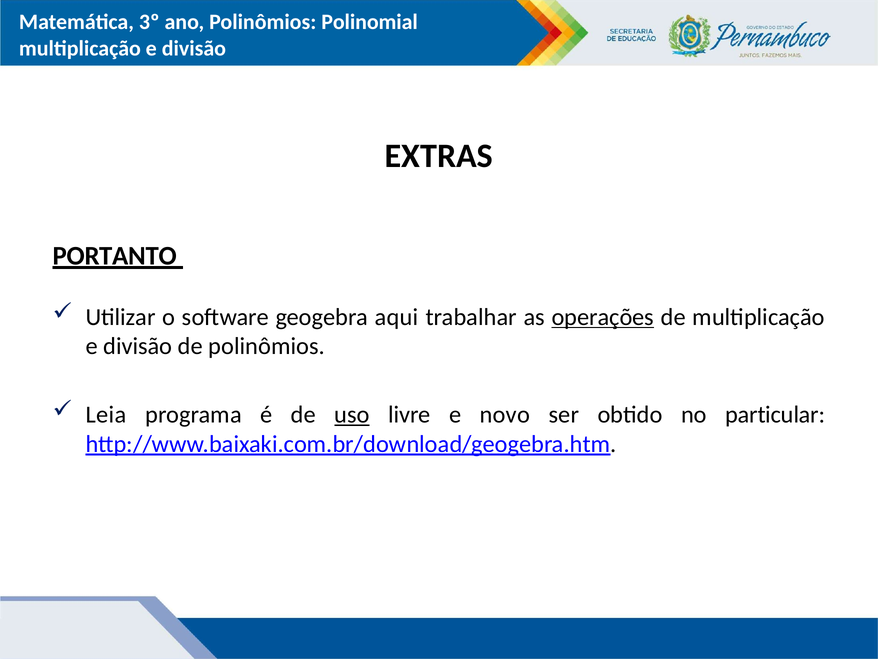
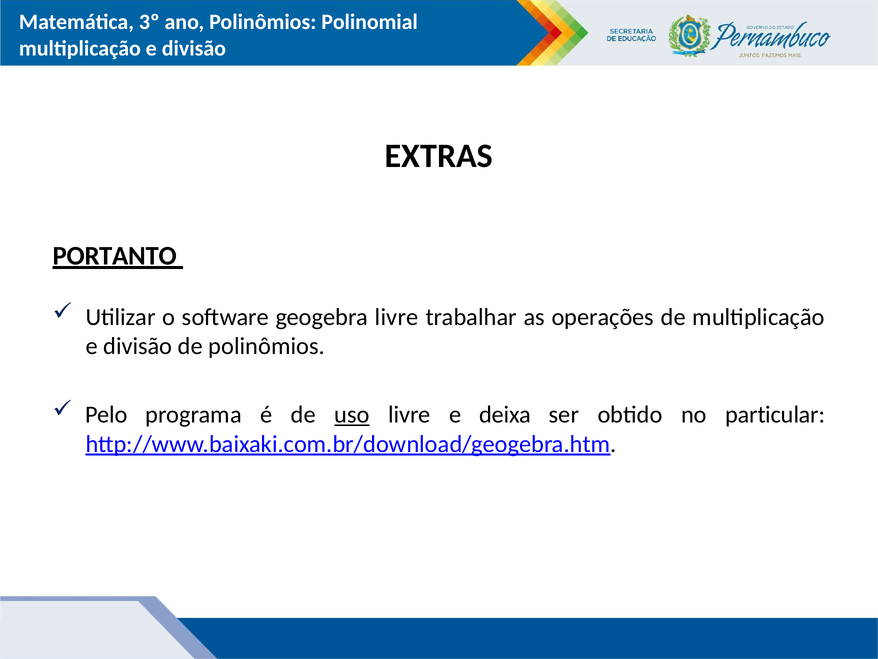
geogebra aqui: aqui -> livre (397, 317)
operações underline: present -> none (603, 317)
Leia: Leia -> Pelo (106, 414)
novo: novo -> deixa (505, 414)
